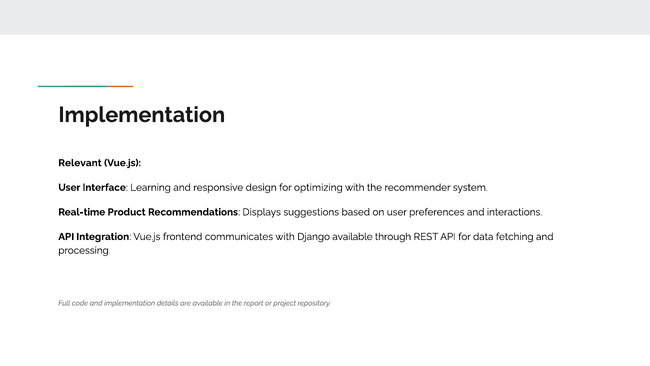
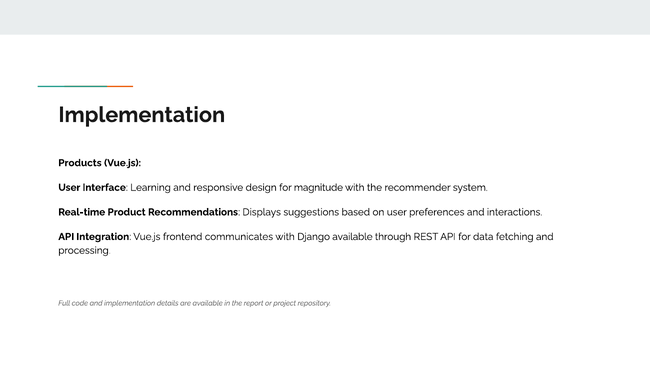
Relevant: Relevant -> Products (80, 163)
optimizing: optimizing -> magnitude (318, 187)
